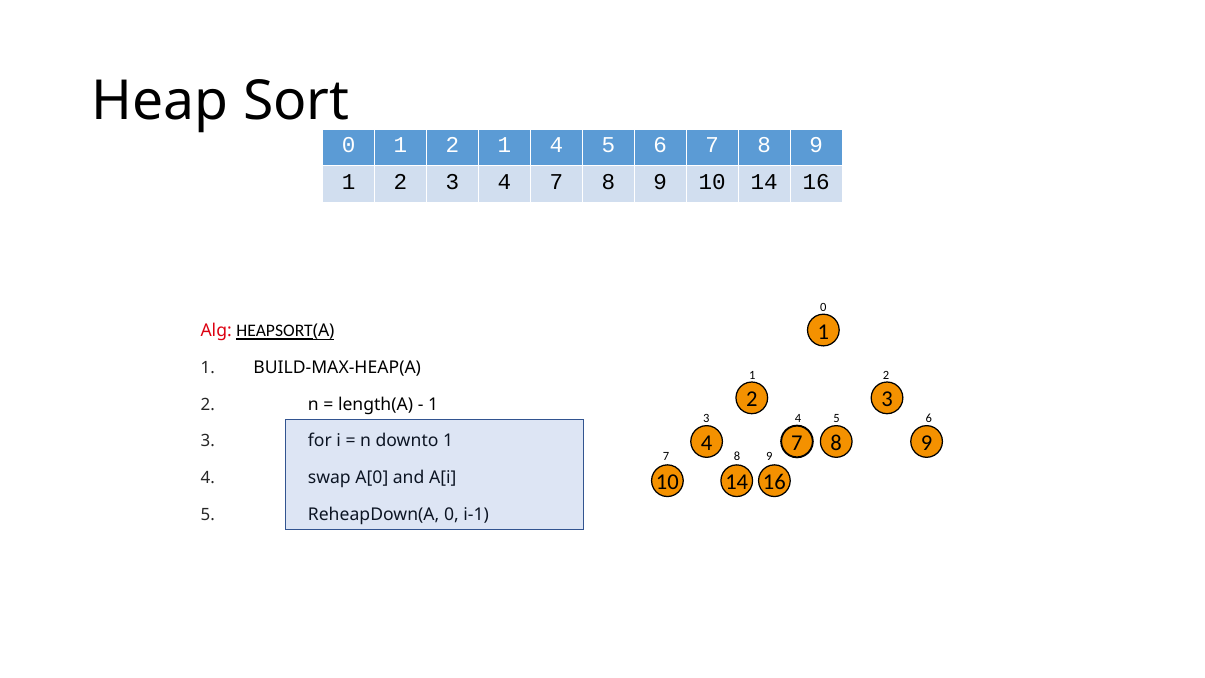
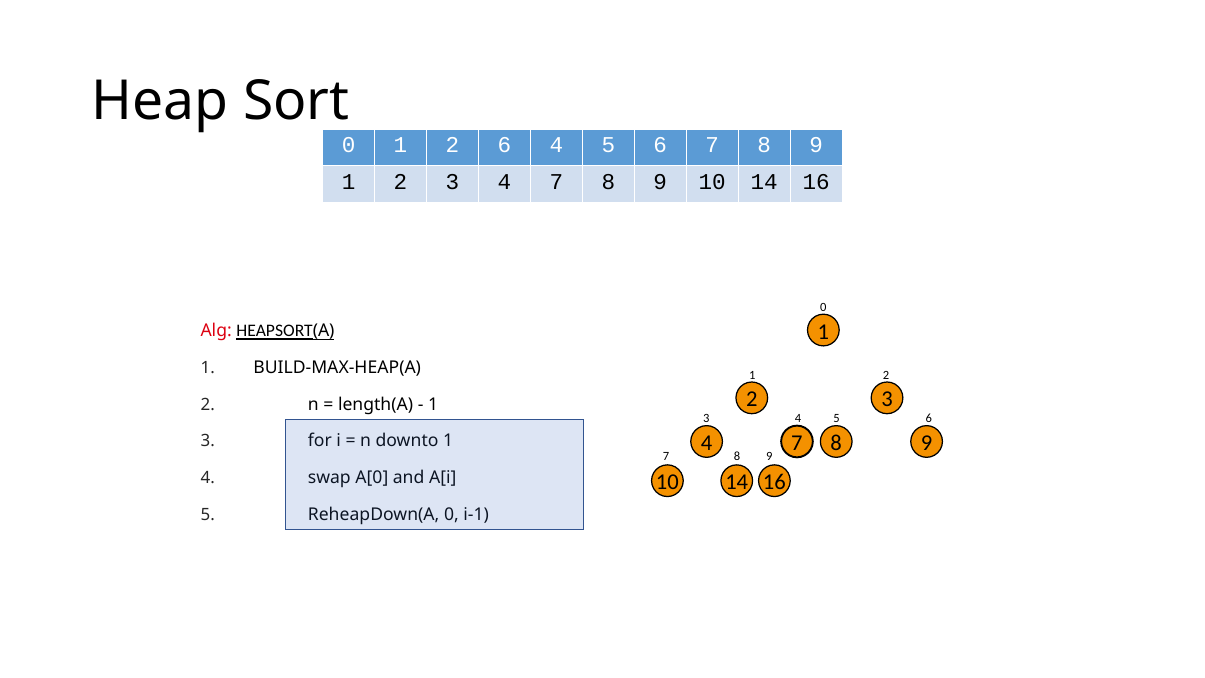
2 1: 1 -> 6 (504, 145)
